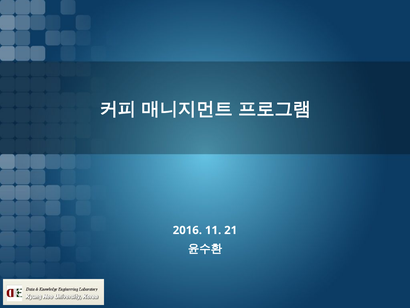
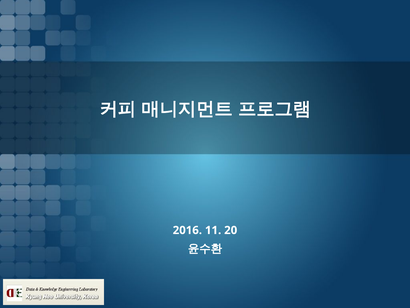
21: 21 -> 20 (231, 230)
